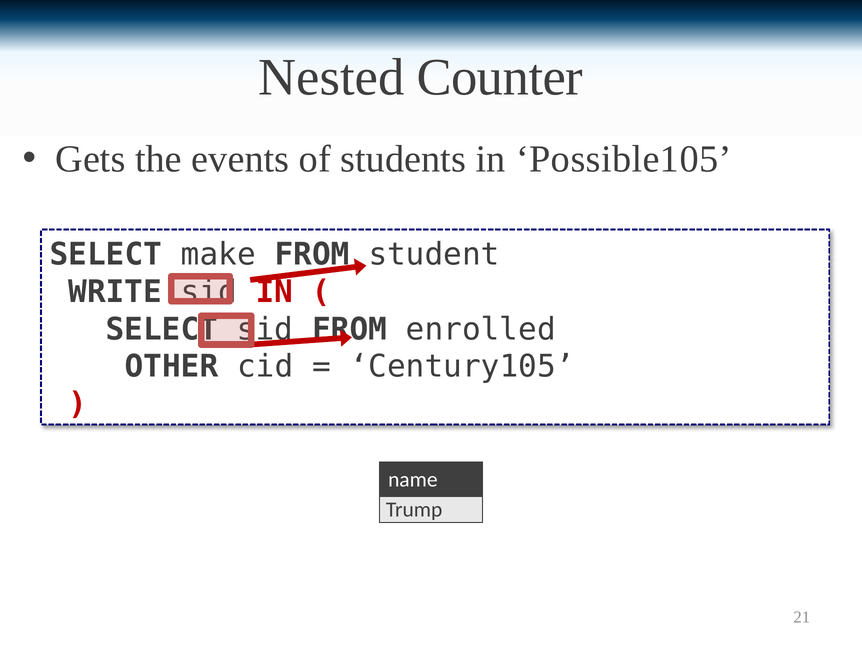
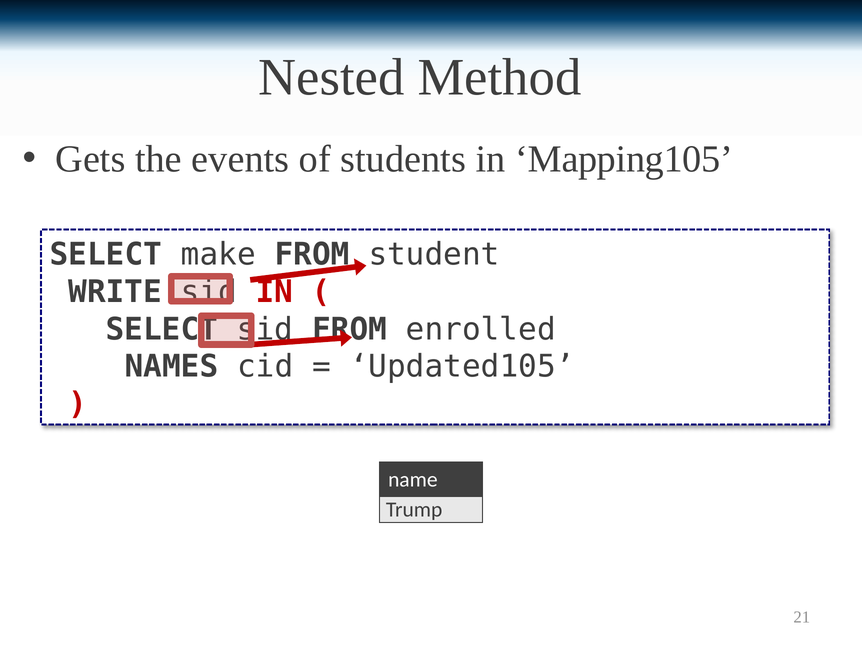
Counter: Counter -> Method (500, 78)
Possible105: Possible105 -> Mapping105 (624, 159)
OTHER: OTHER -> NAMES (171, 367)
Century105: Century105 -> Updated105 (462, 367)
